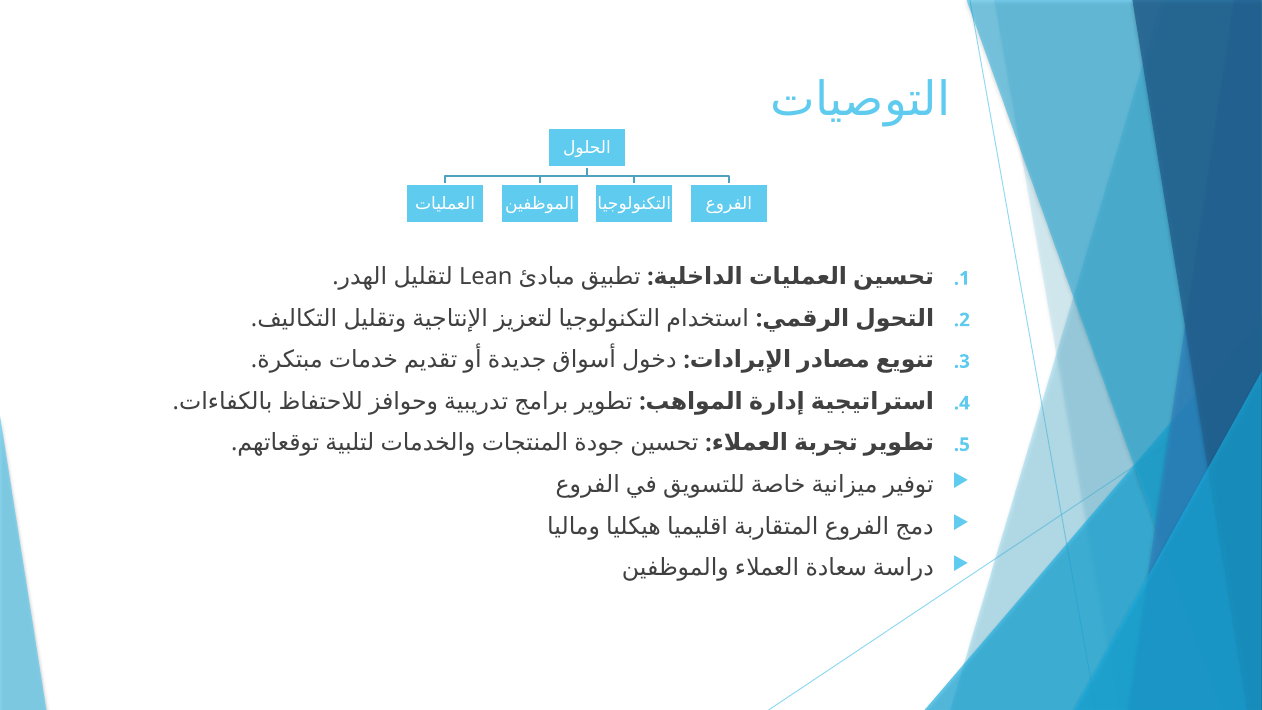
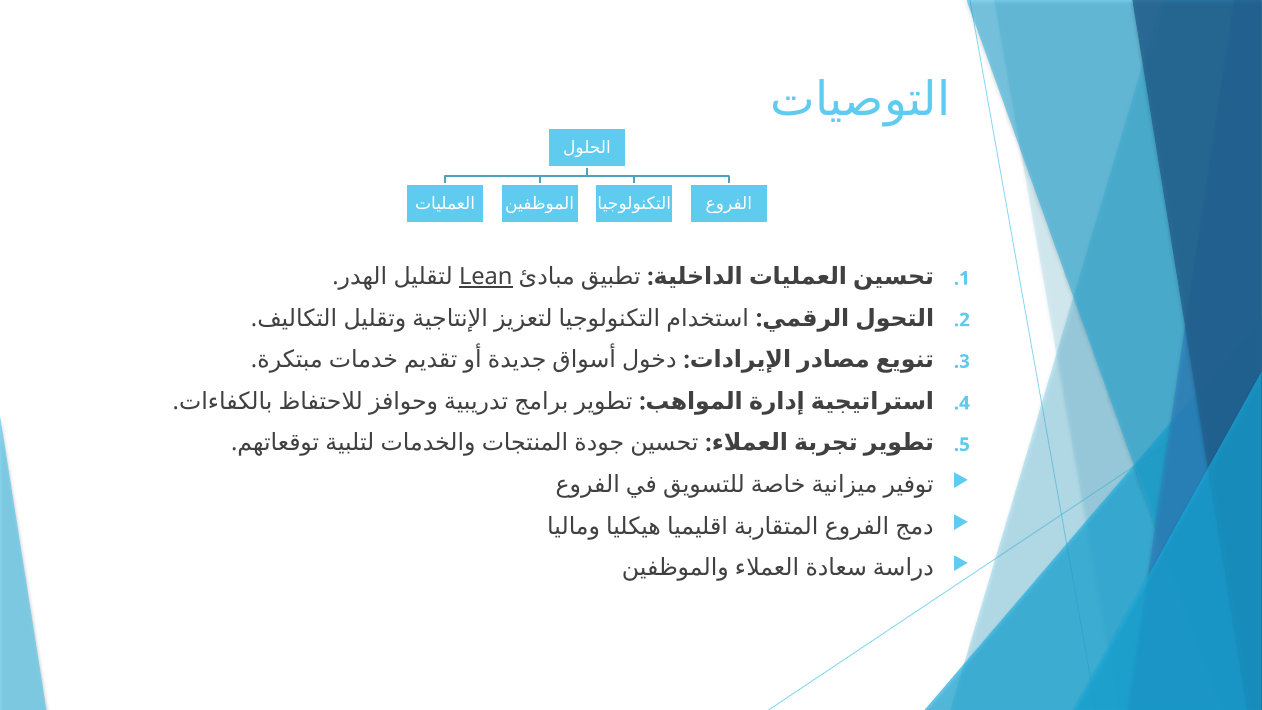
Lean underline: none -> present (486, 277)
